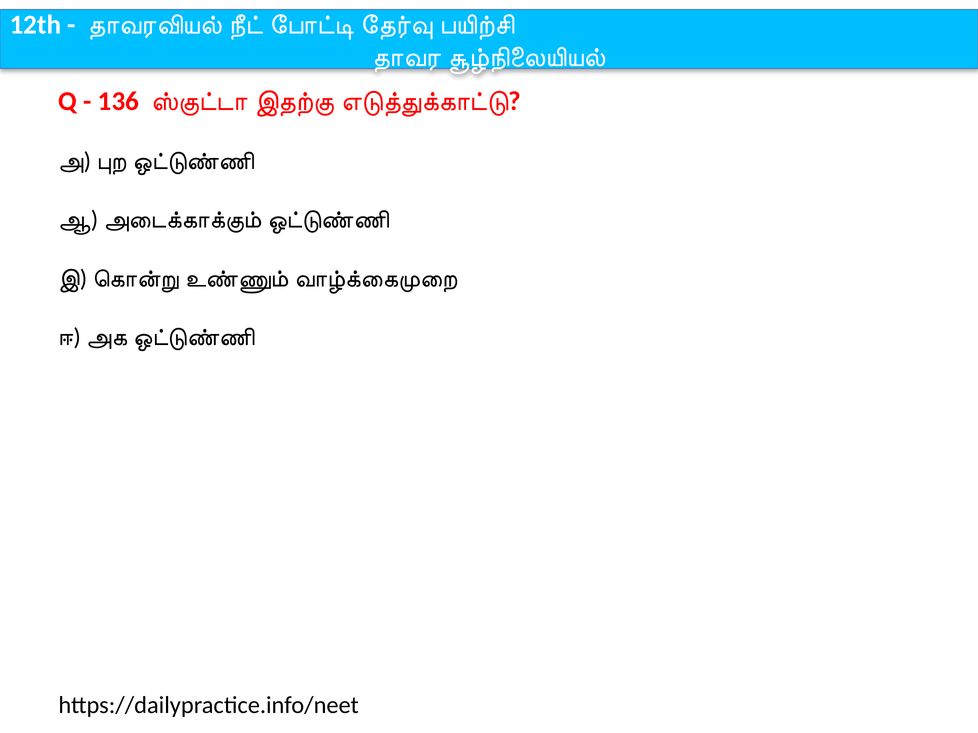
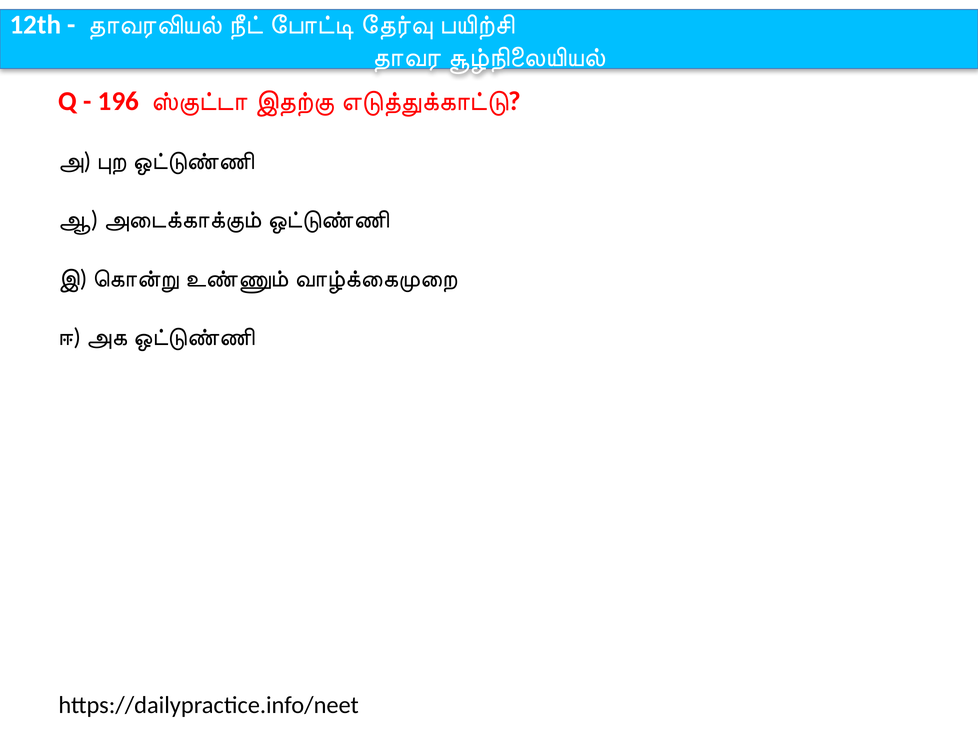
136: 136 -> 196 (118, 101)
